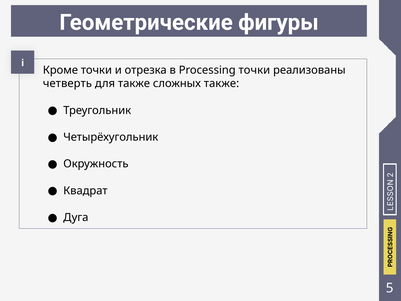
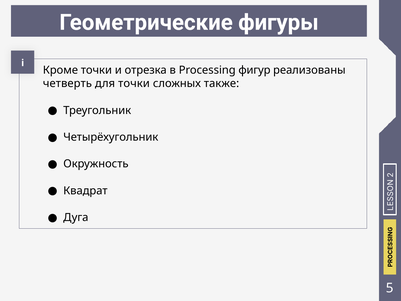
Processing точки: точки -> фигур (254, 70)
для также: также -> точки (134, 84)
